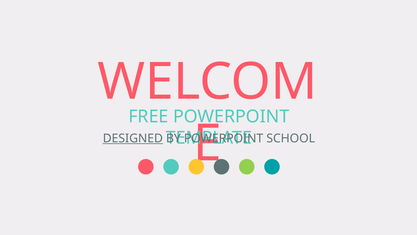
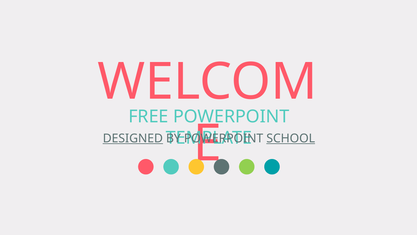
SCHOOL underline: none -> present (291, 138)
